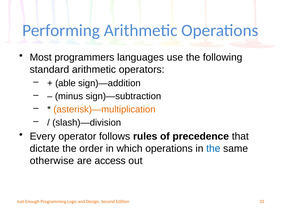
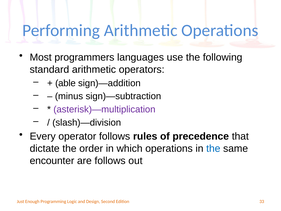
asterisk)—multiplication colour: orange -> purple (104, 109)
otherwise: otherwise -> encounter (52, 160)
are access: access -> follows (110, 160)
